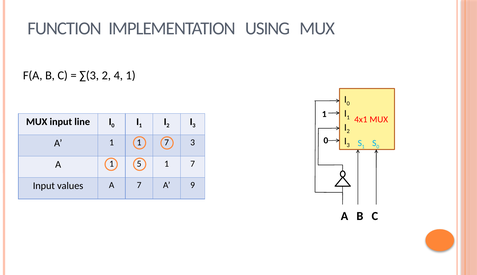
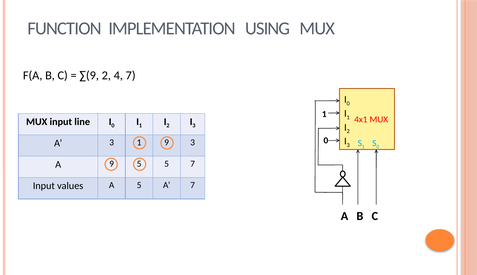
∑(3: ∑(3 -> ∑(9 (89, 76)
4 1: 1 -> 7 (131, 76)
1: 1 -> 3 (112, 142)
7: 7 -> 9 (167, 142)
1: 1 -> 9 (112, 164)
5 1: 1 -> 5 (167, 164)
A 7: 7 -> 5 (139, 185)
A 9: 9 -> 7 (193, 185)
